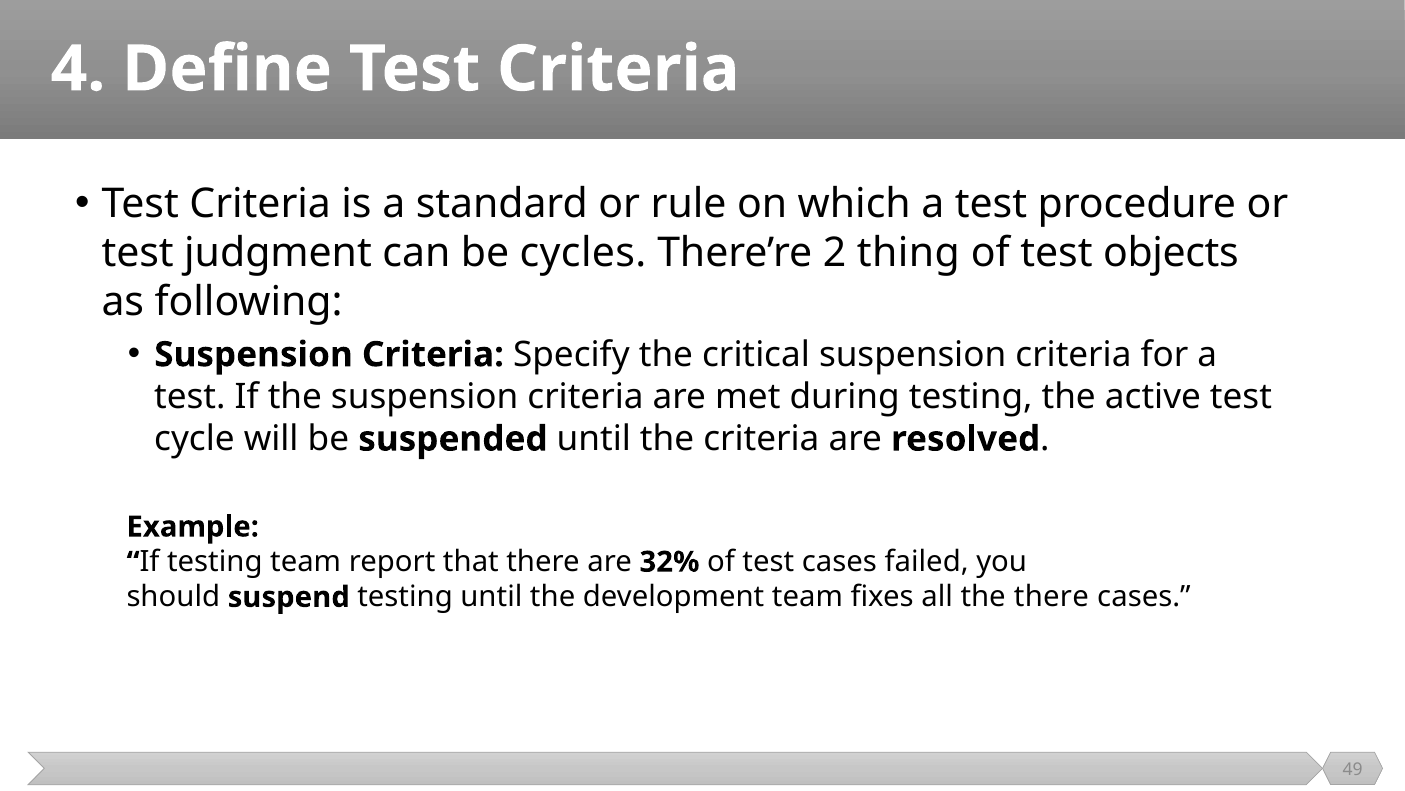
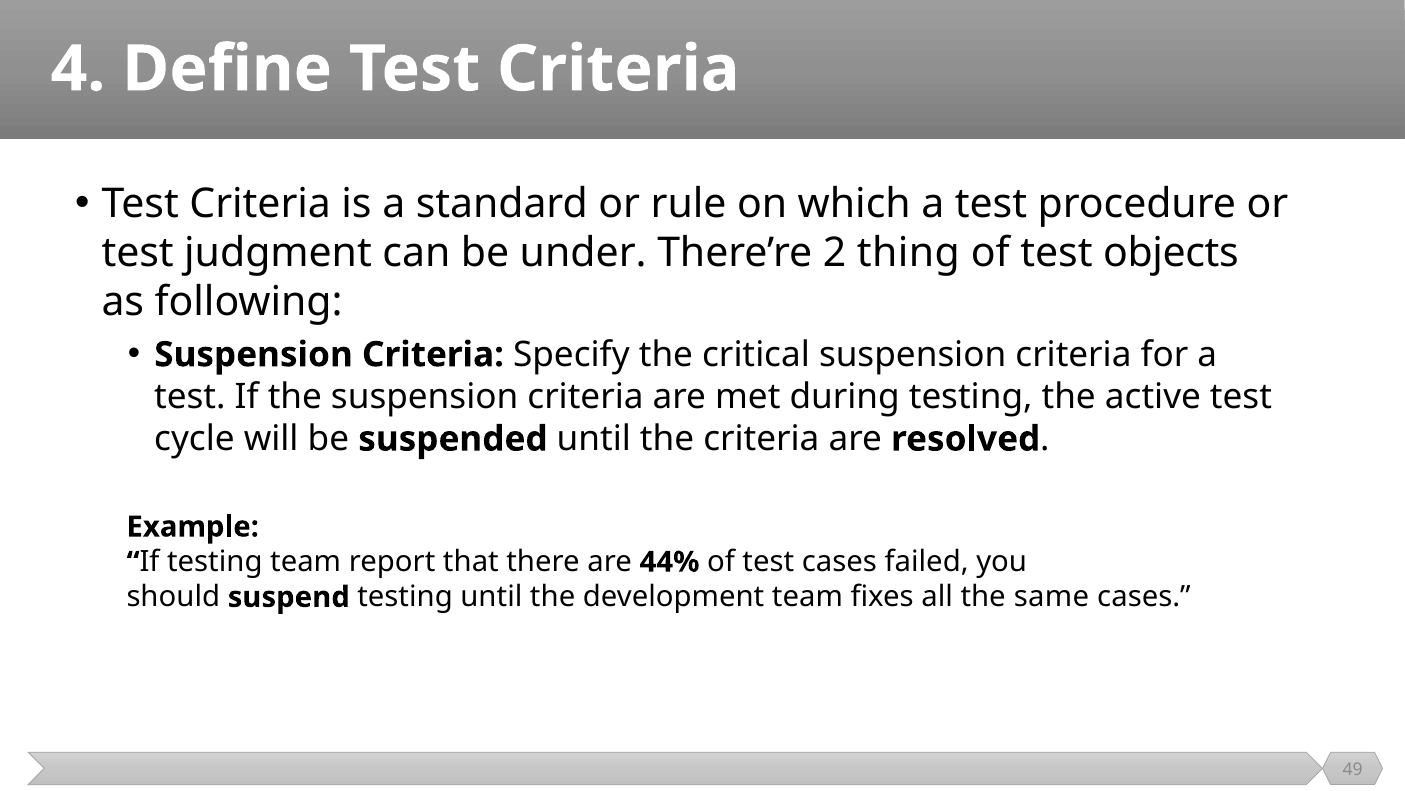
cycles: cycles -> under (583, 253)
32%: 32% -> 44% (670, 562)
the there: there -> same (1051, 597)
